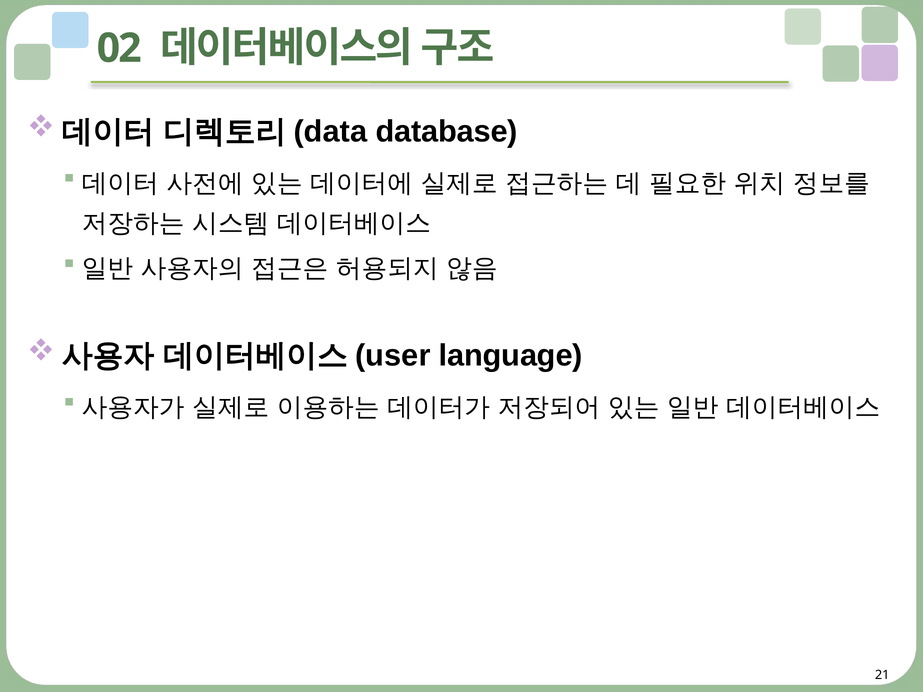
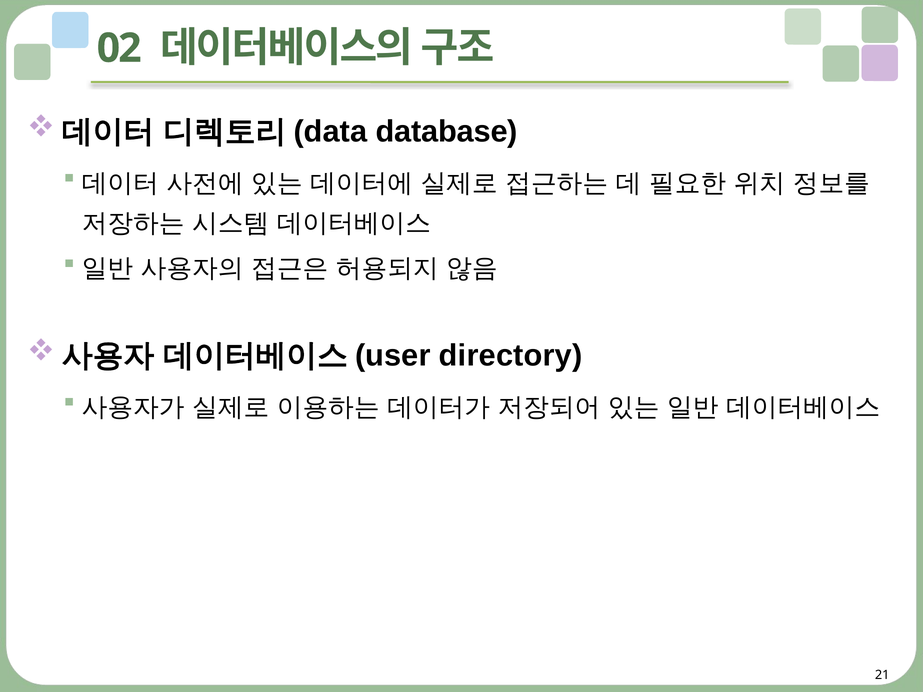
language: language -> directory (511, 356)
